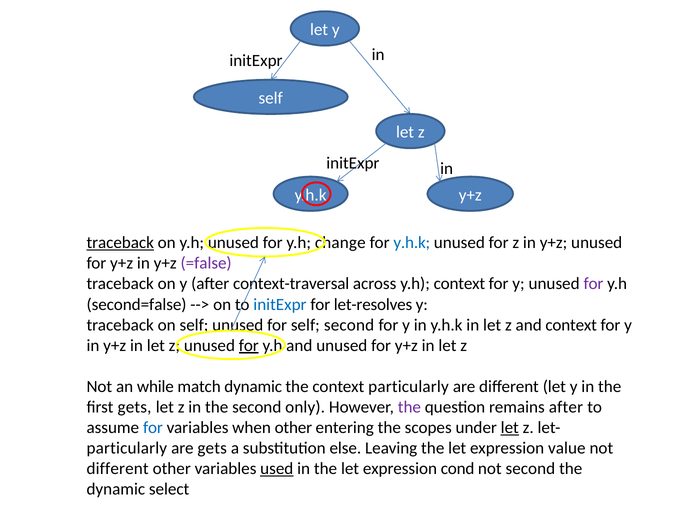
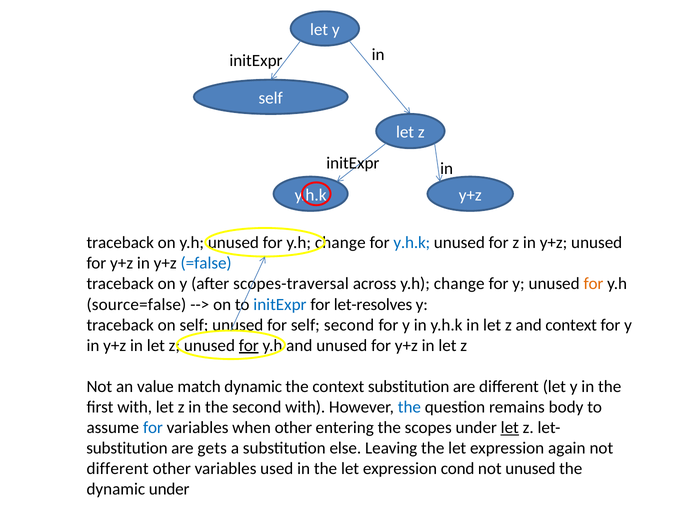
traceback underline: present -> none (120, 243)
=false colour: purple -> blue (206, 263)
context-traversal: context-traversal -> scopes-traversal (291, 284)
across y.h context: context -> change (459, 284)
for colour: purple -> orange (593, 284)
second=false: second=false -> source=false (136, 304)
while: while -> value (155, 386)
context particularly: particularly -> substitution (409, 386)
first gets: gets -> with (135, 407)
second only: only -> with (305, 407)
the colour: purple -> blue (409, 407)
remains after: after -> body (566, 407)
particularly: particularly -> substitution (127, 448)
value: value -> again (567, 448)
used underline: present -> none (277, 469)
not second: second -> unused (530, 469)
dynamic select: select -> under (169, 489)
